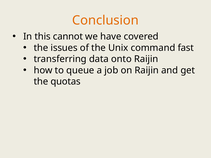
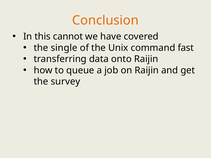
issues: issues -> single (64, 48)
quotas: quotas -> survey (65, 82)
